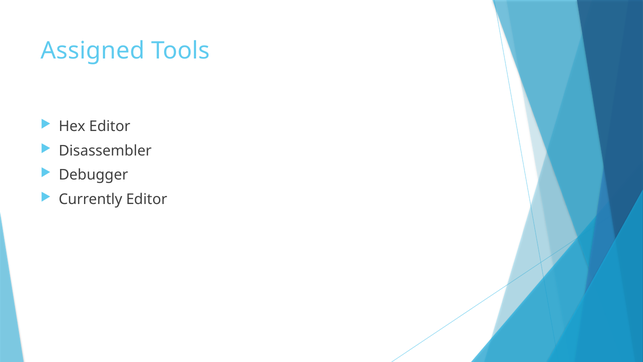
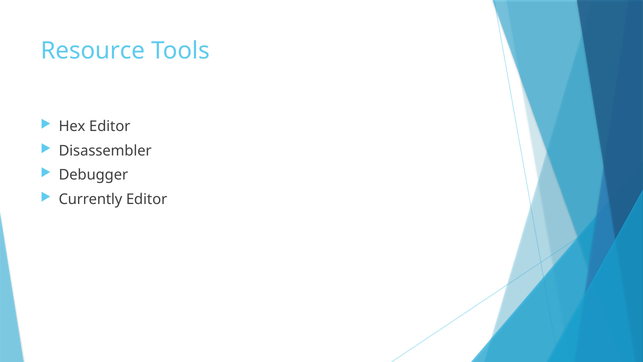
Assigned: Assigned -> Resource (93, 51)
